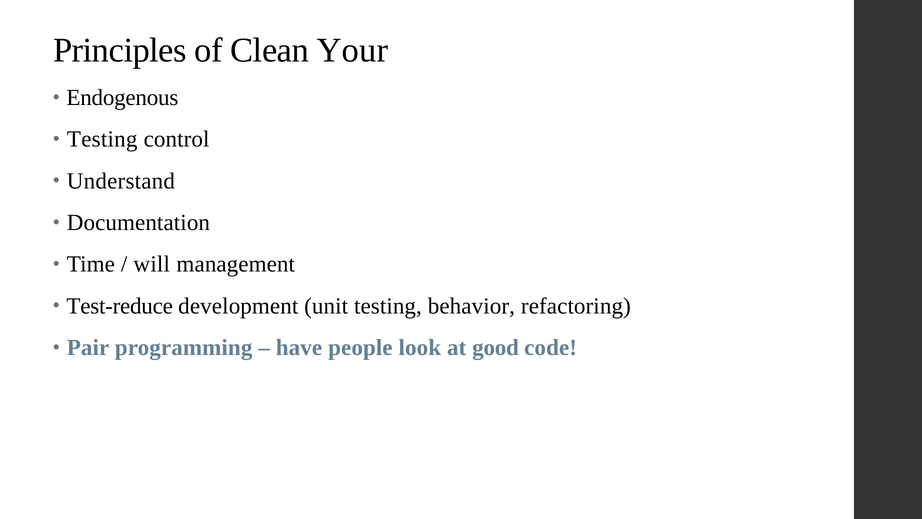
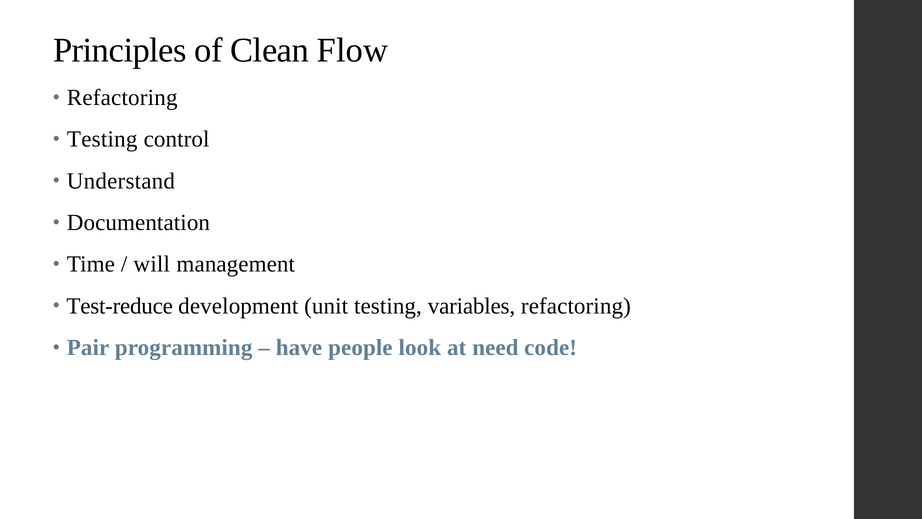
Your: Your -> Flow (352, 50)
Endogenous: Endogenous -> Refactoring (122, 98)
behavior: behavior -> variables (471, 306)
good: good -> need (495, 347)
